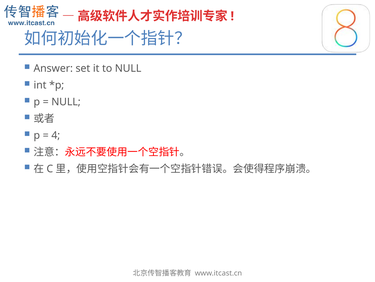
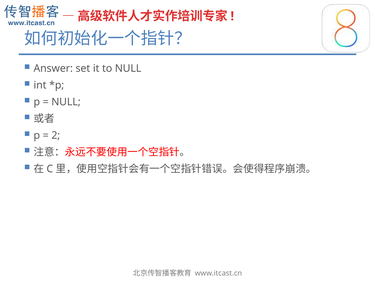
4: 4 -> 2 (56, 135)
